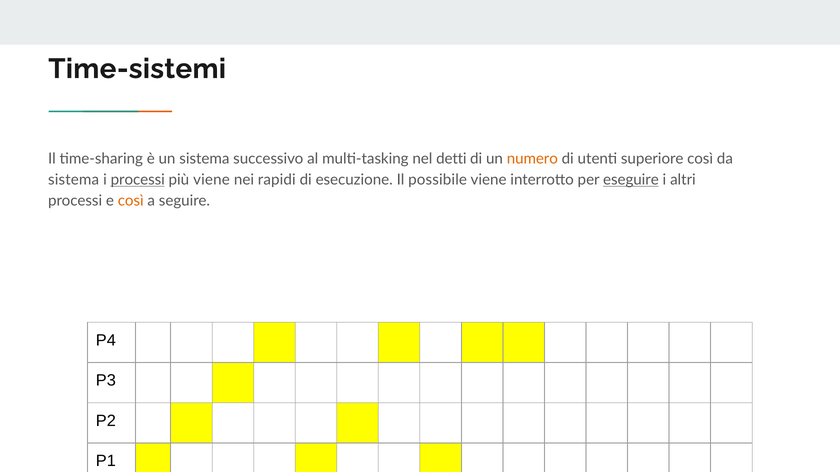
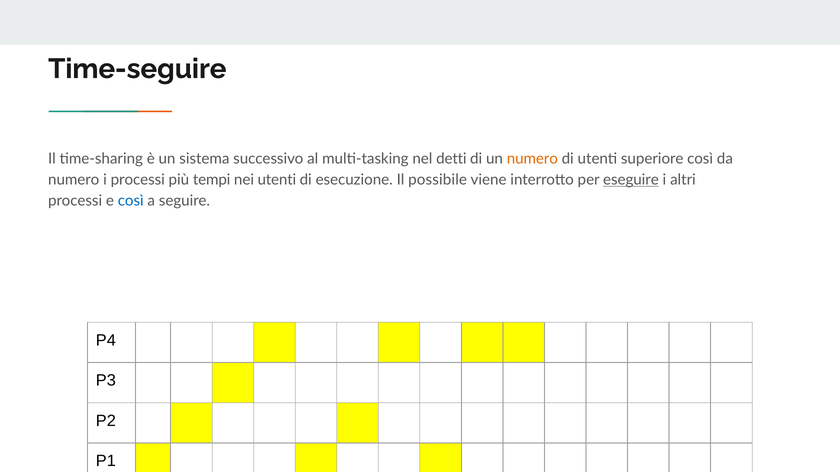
Time-sistemi: Time-sistemi -> Time-seguire (137, 69)
sistema: sistema -> numero (74, 180)
processi underline: present -> none (138, 180)
più viene: viene -> tempi (212, 180)
nei rapidi: rapidi -> utenti (277, 180)
così colour: orange -> blue (131, 201)
